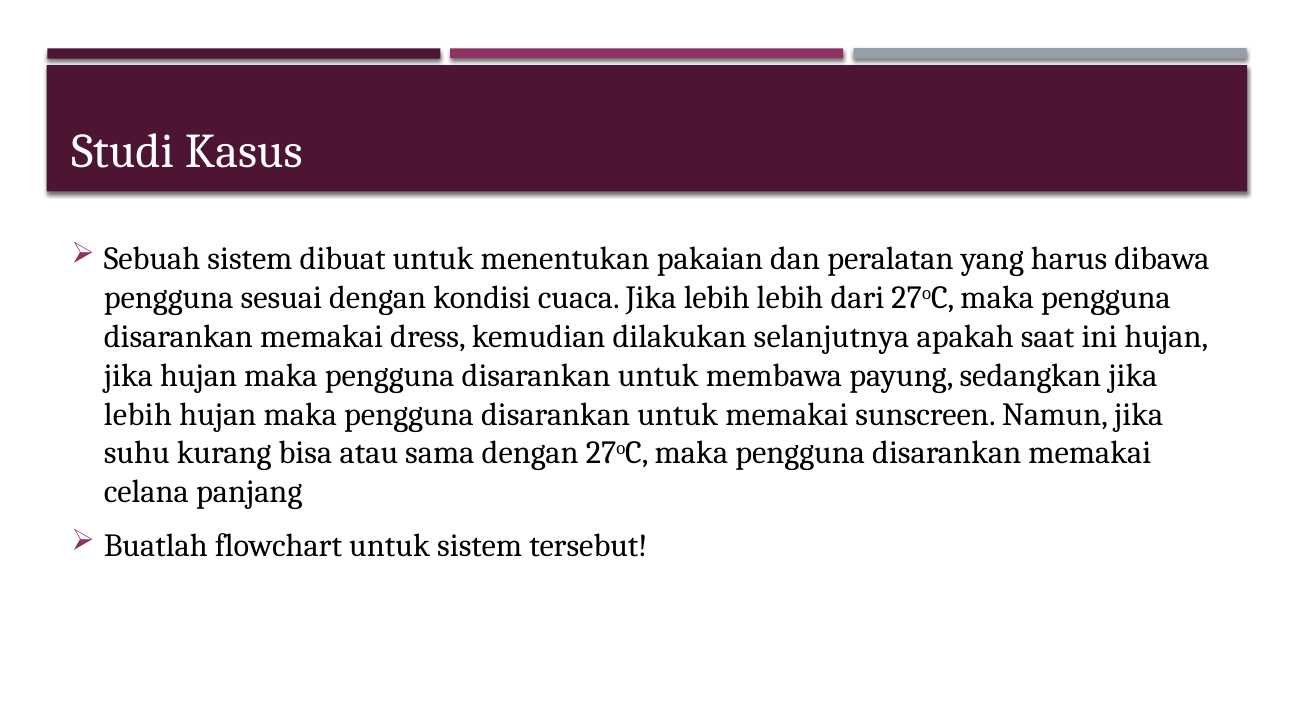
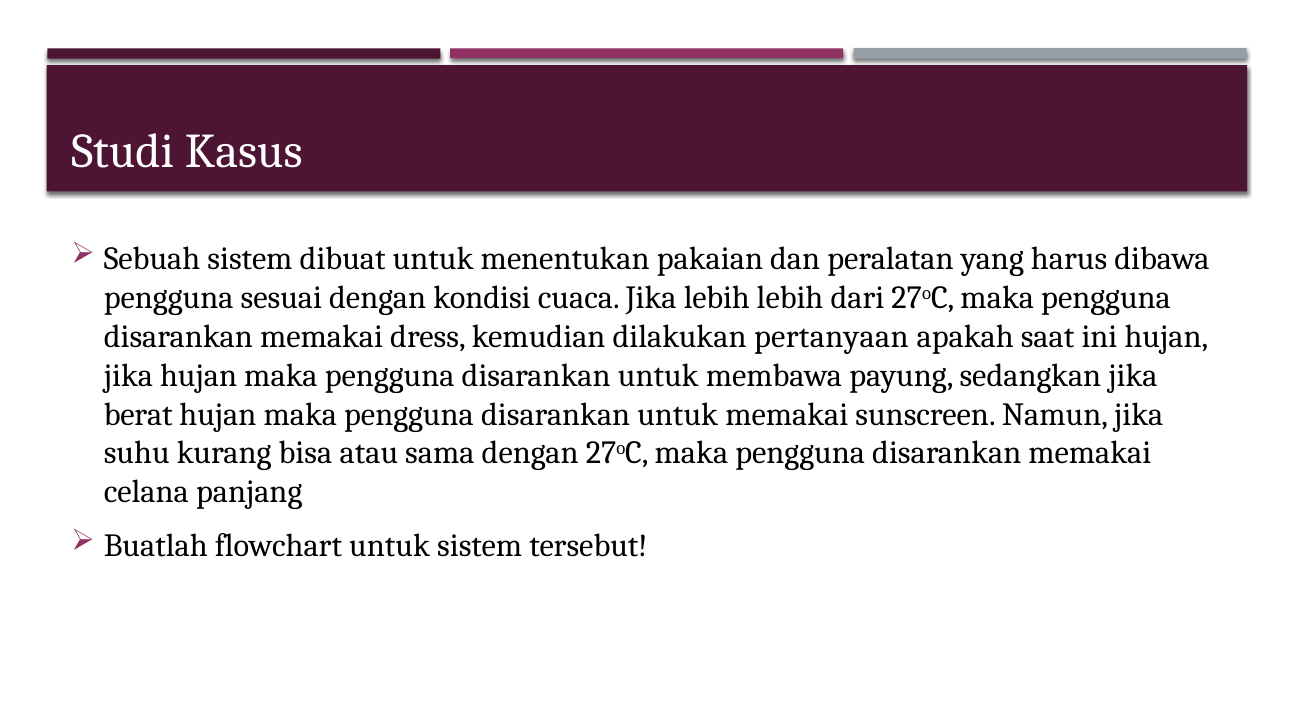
selanjutnya: selanjutnya -> pertanyaan (831, 337)
lebih: lebih -> berat (138, 414)
